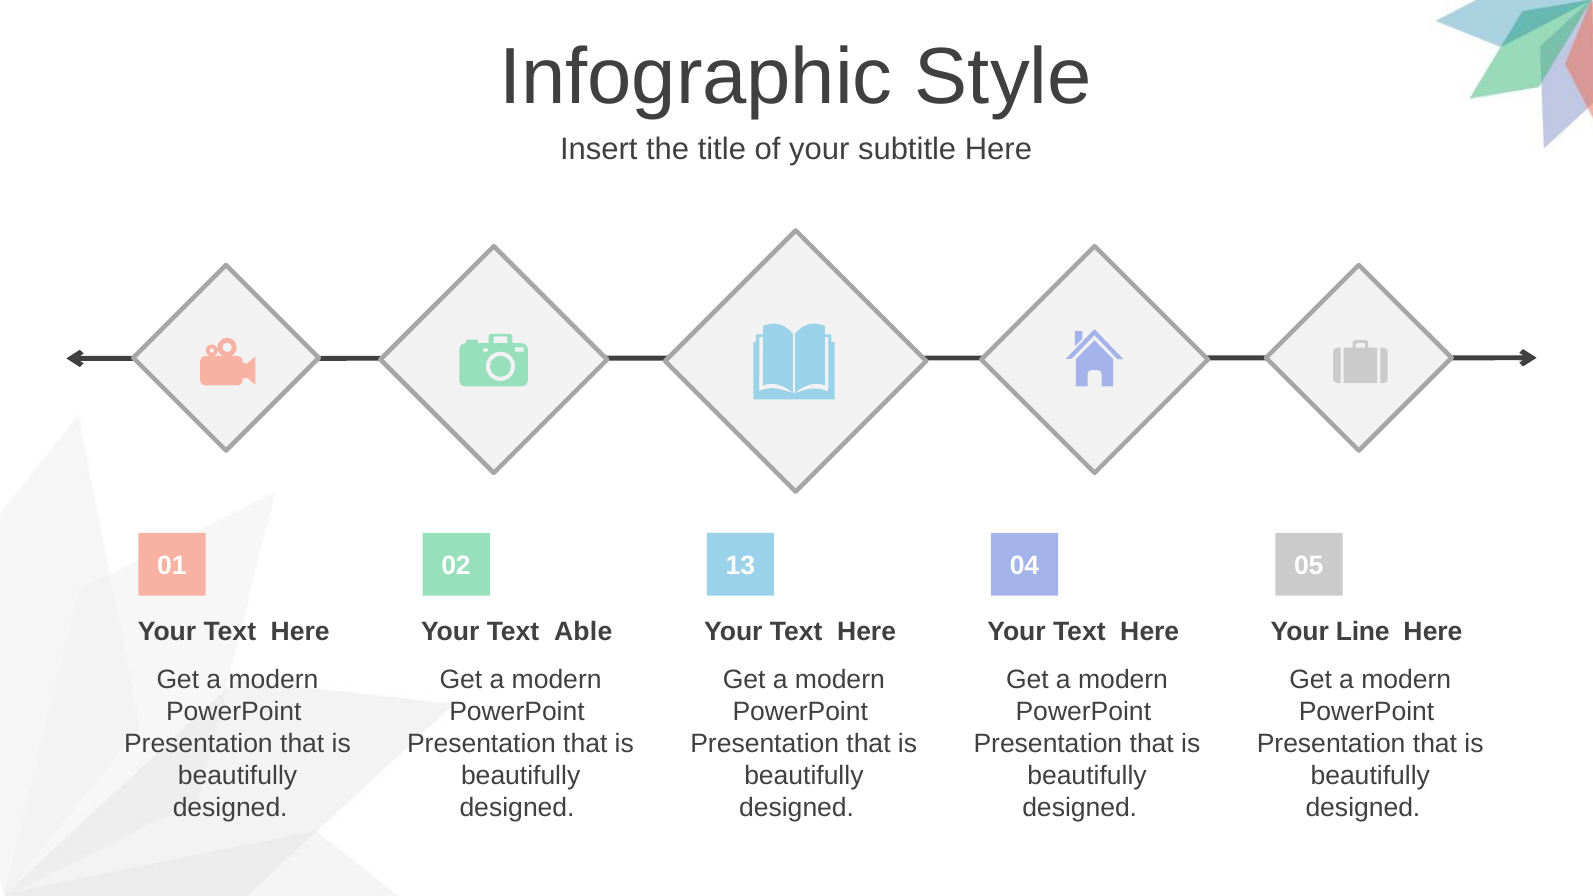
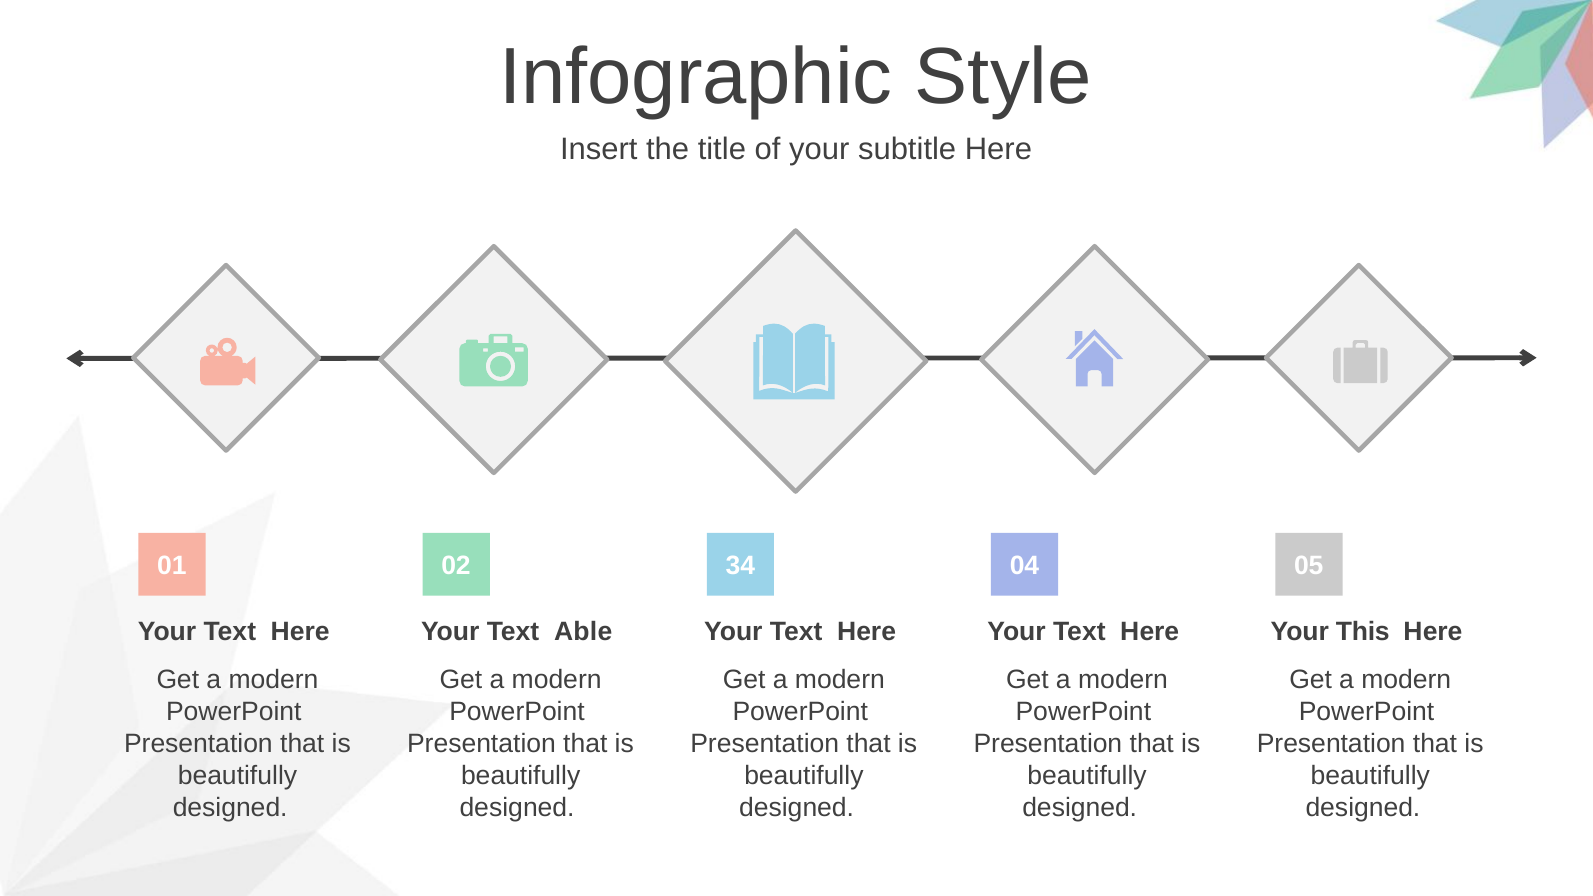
13: 13 -> 34 (740, 566)
Line: Line -> This (1363, 632)
